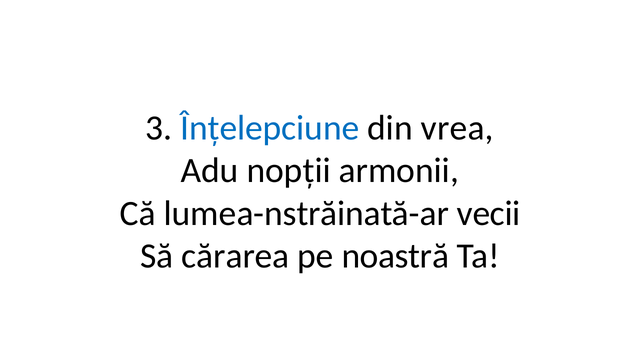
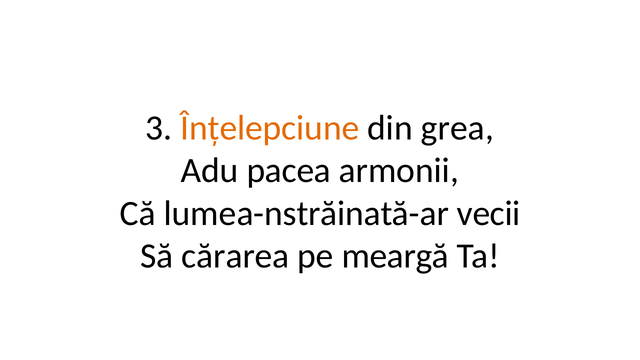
Înțelepciune colour: blue -> orange (270, 128)
vrea: vrea -> grea (457, 128)
nopții: nopții -> pacea (289, 171)
noastră: noastră -> meargă (395, 256)
